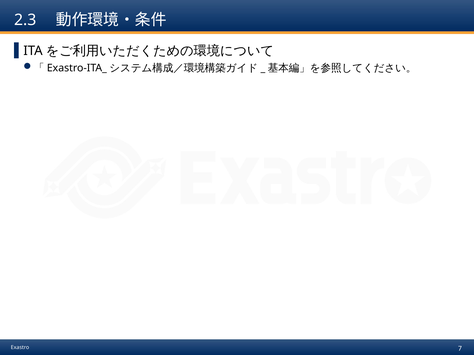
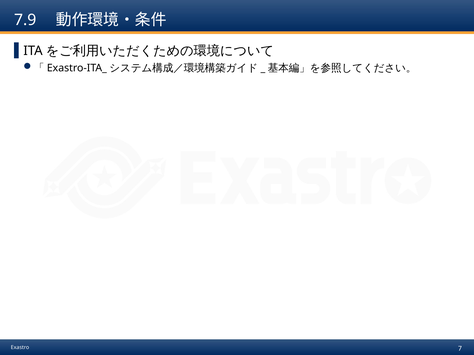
2.3: 2.3 -> 7.9 (25, 20)
